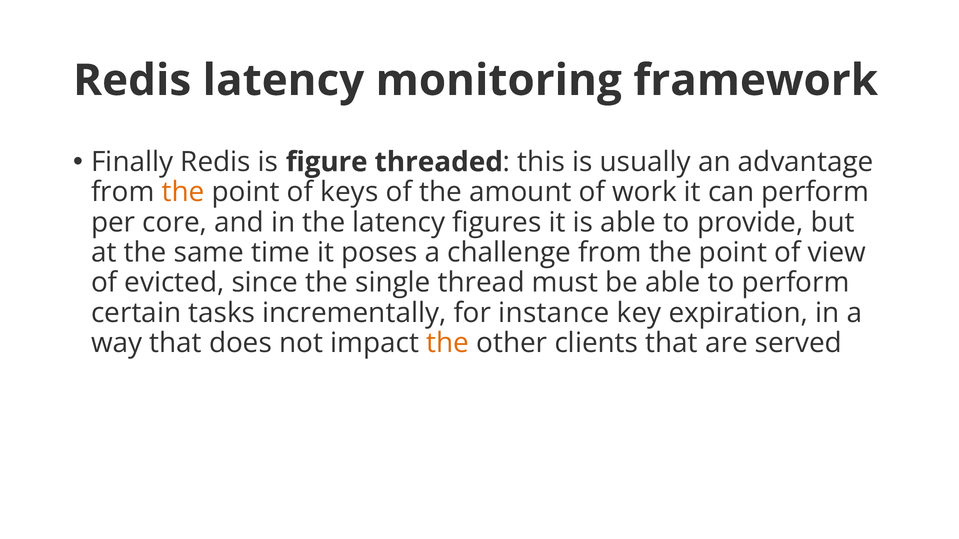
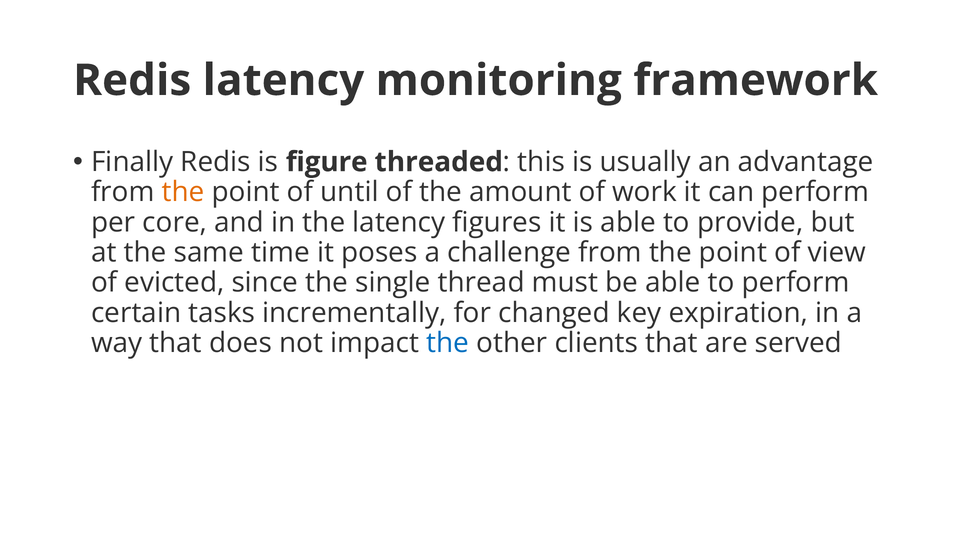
keys: keys -> until (349, 192)
instance: instance -> changed (554, 313)
the colour: orange -> blue (448, 343)
